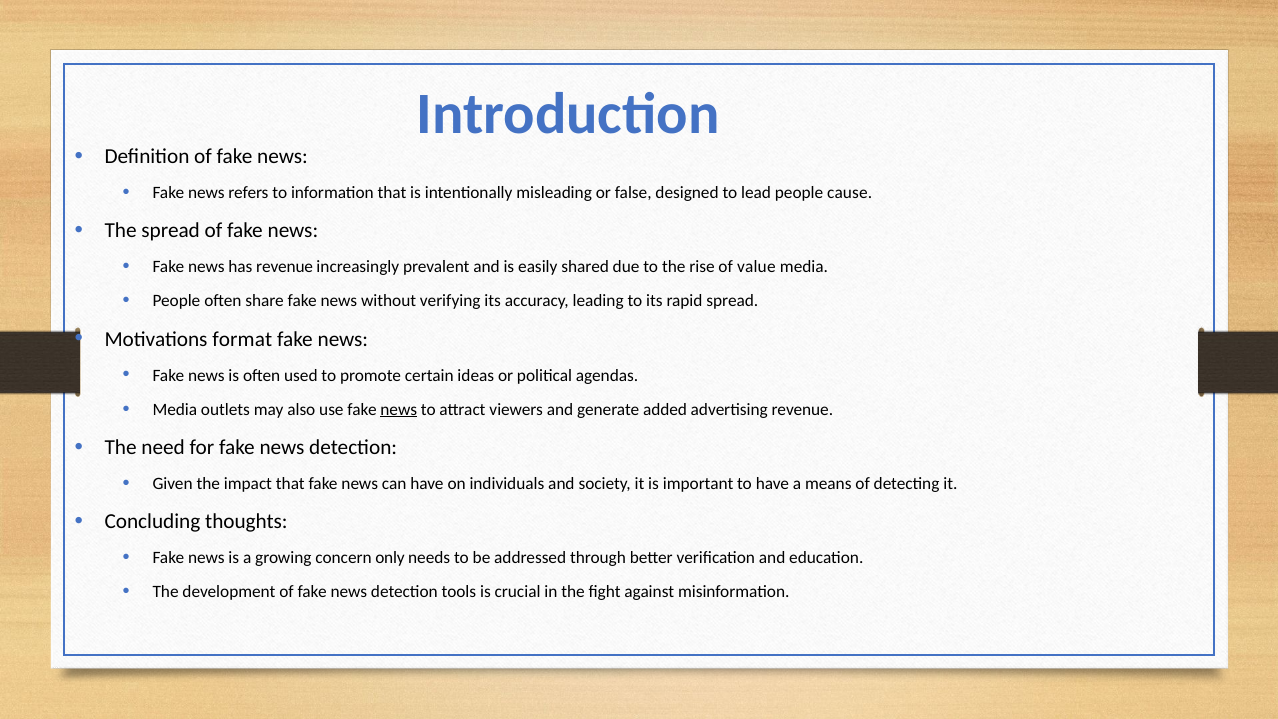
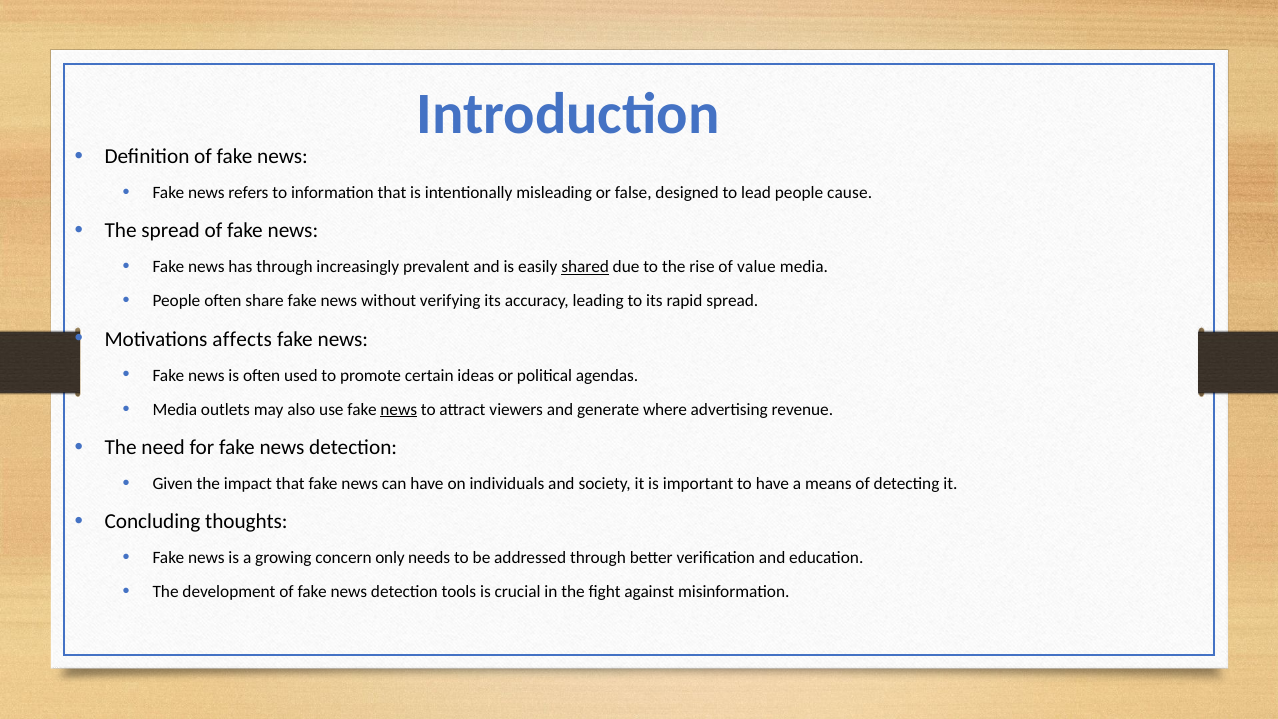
has revenue: revenue -> through (285, 267)
shared underline: none -> present (585, 267)
format: format -> affects (242, 339)
added: added -> where (665, 409)
